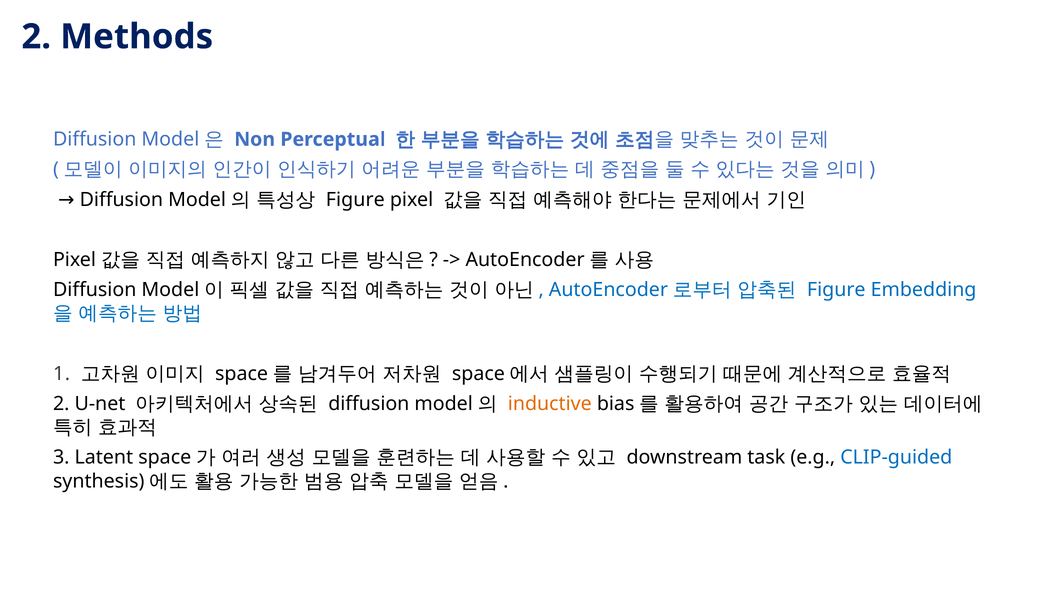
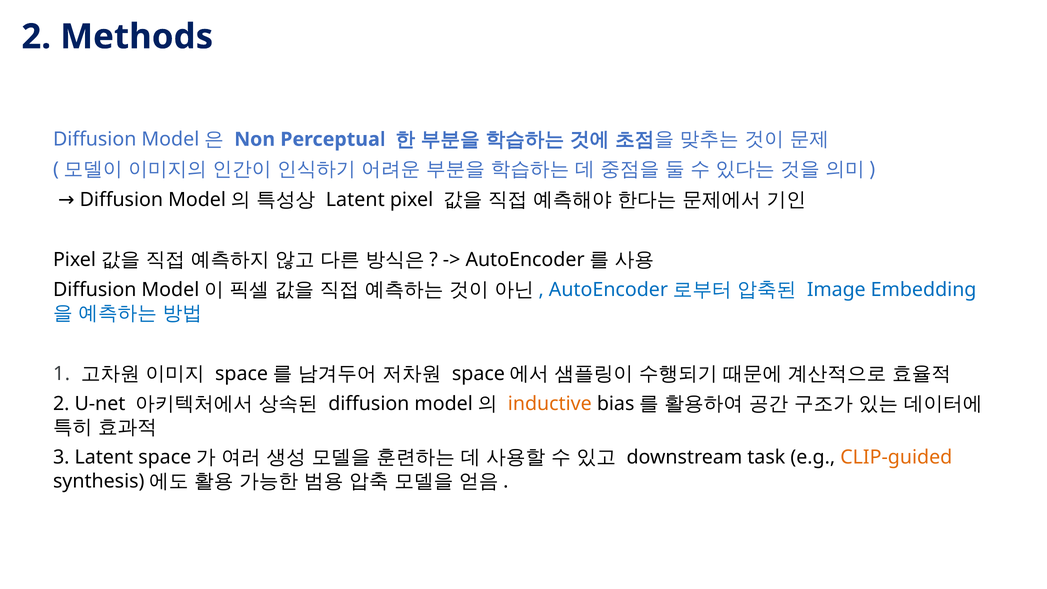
Figure: Figure -> Latent (355, 200)
Figure: Figure -> Image (836, 290)
CLIP-guided colour: blue -> orange (896, 457)
